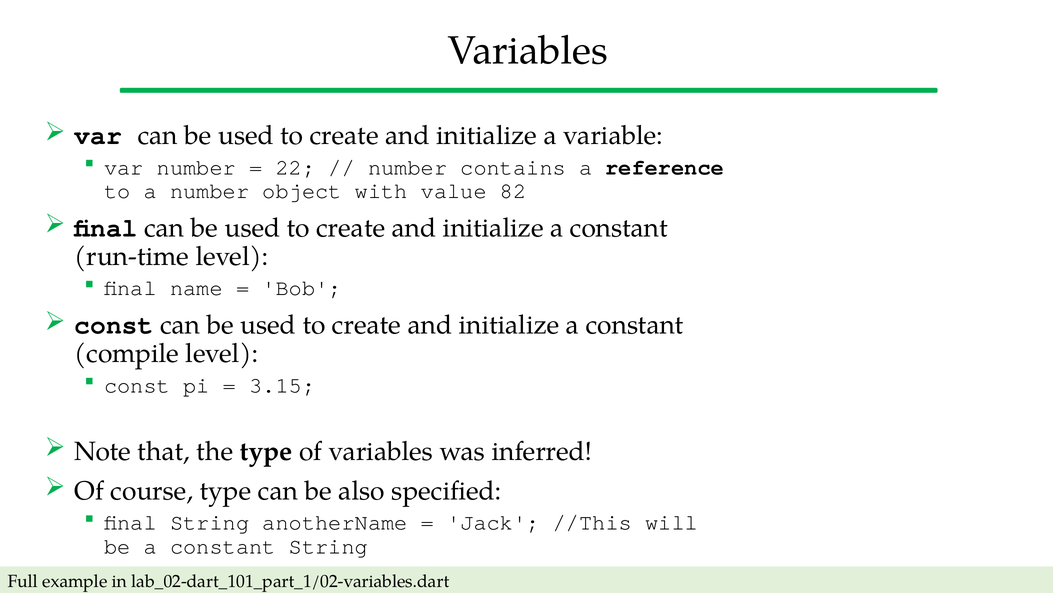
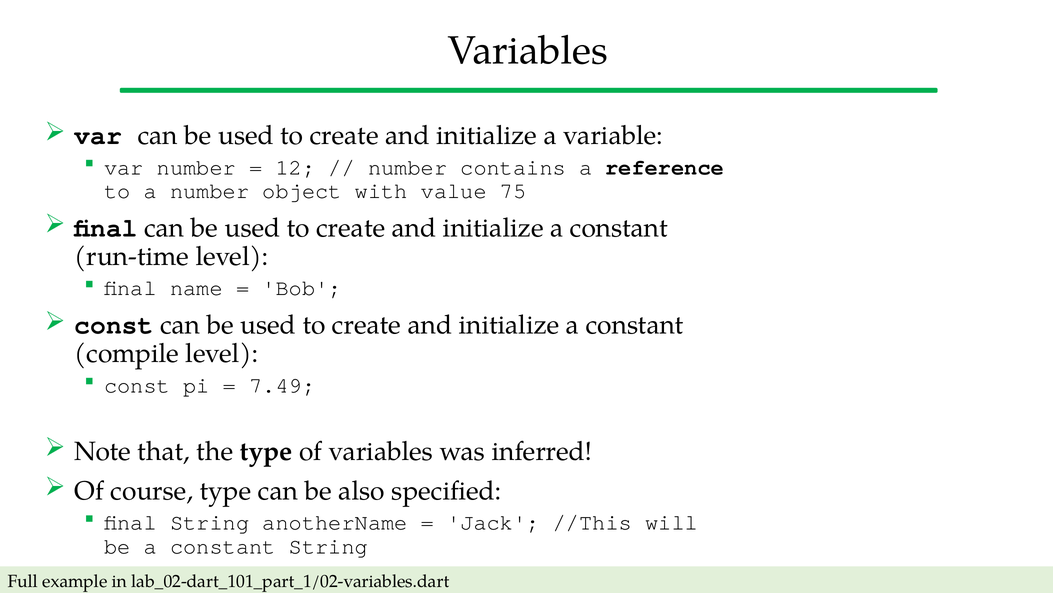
22: 22 -> 12 (295, 167)
82: 82 -> 75 (513, 191)
3.15: 3.15 -> 7.49 (282, 385)
